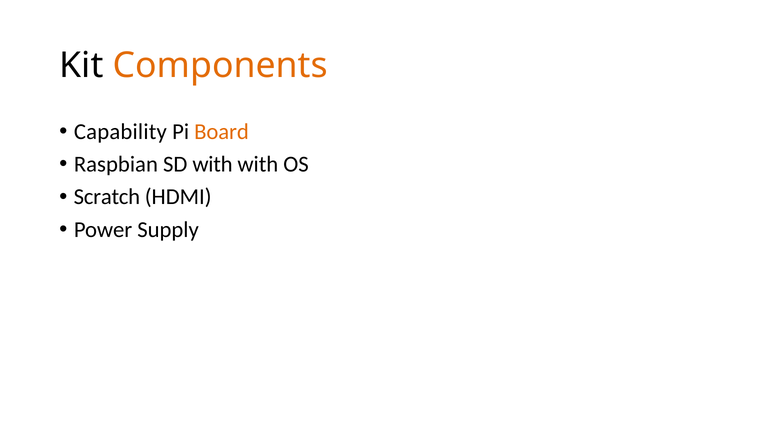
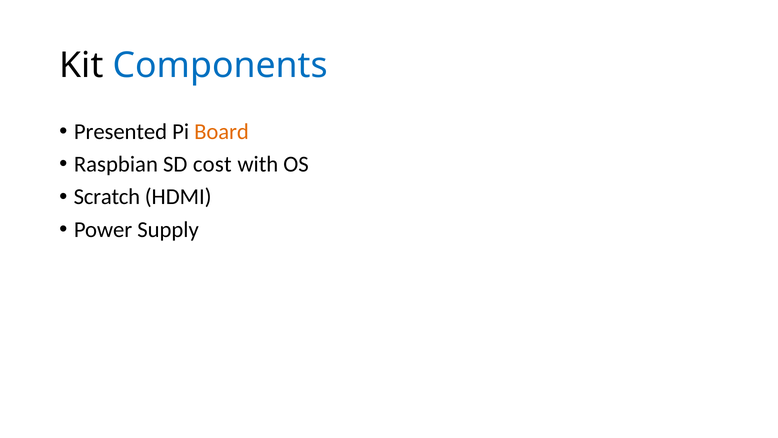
Components colour: orange -> blue (220, 65)
Capability: Capability -> Presented (121, 132)
SD with: with -> cost (212, 164)
